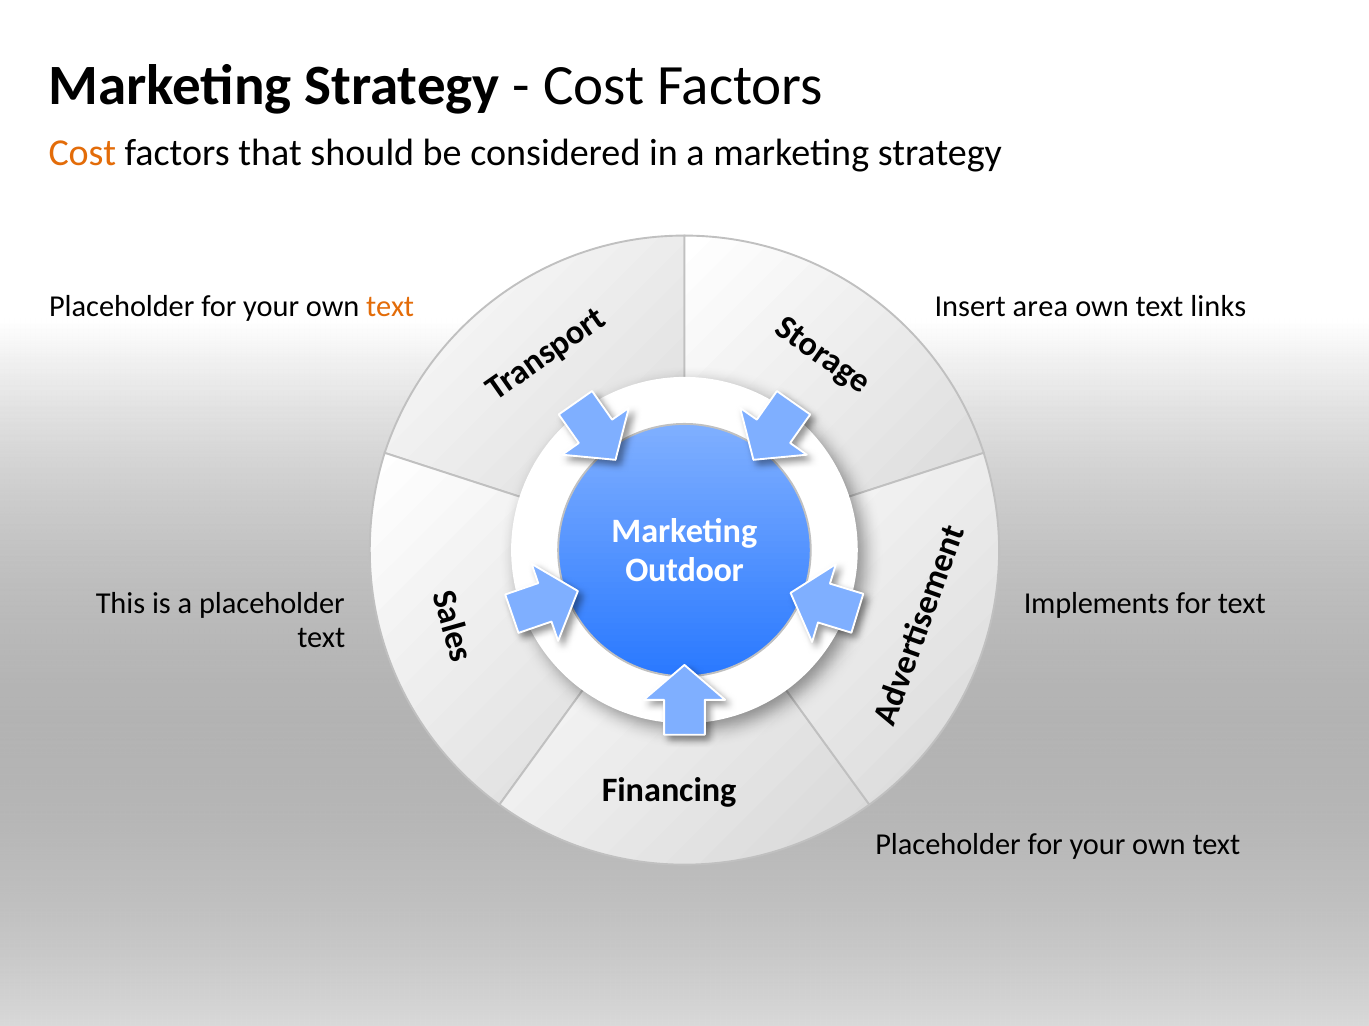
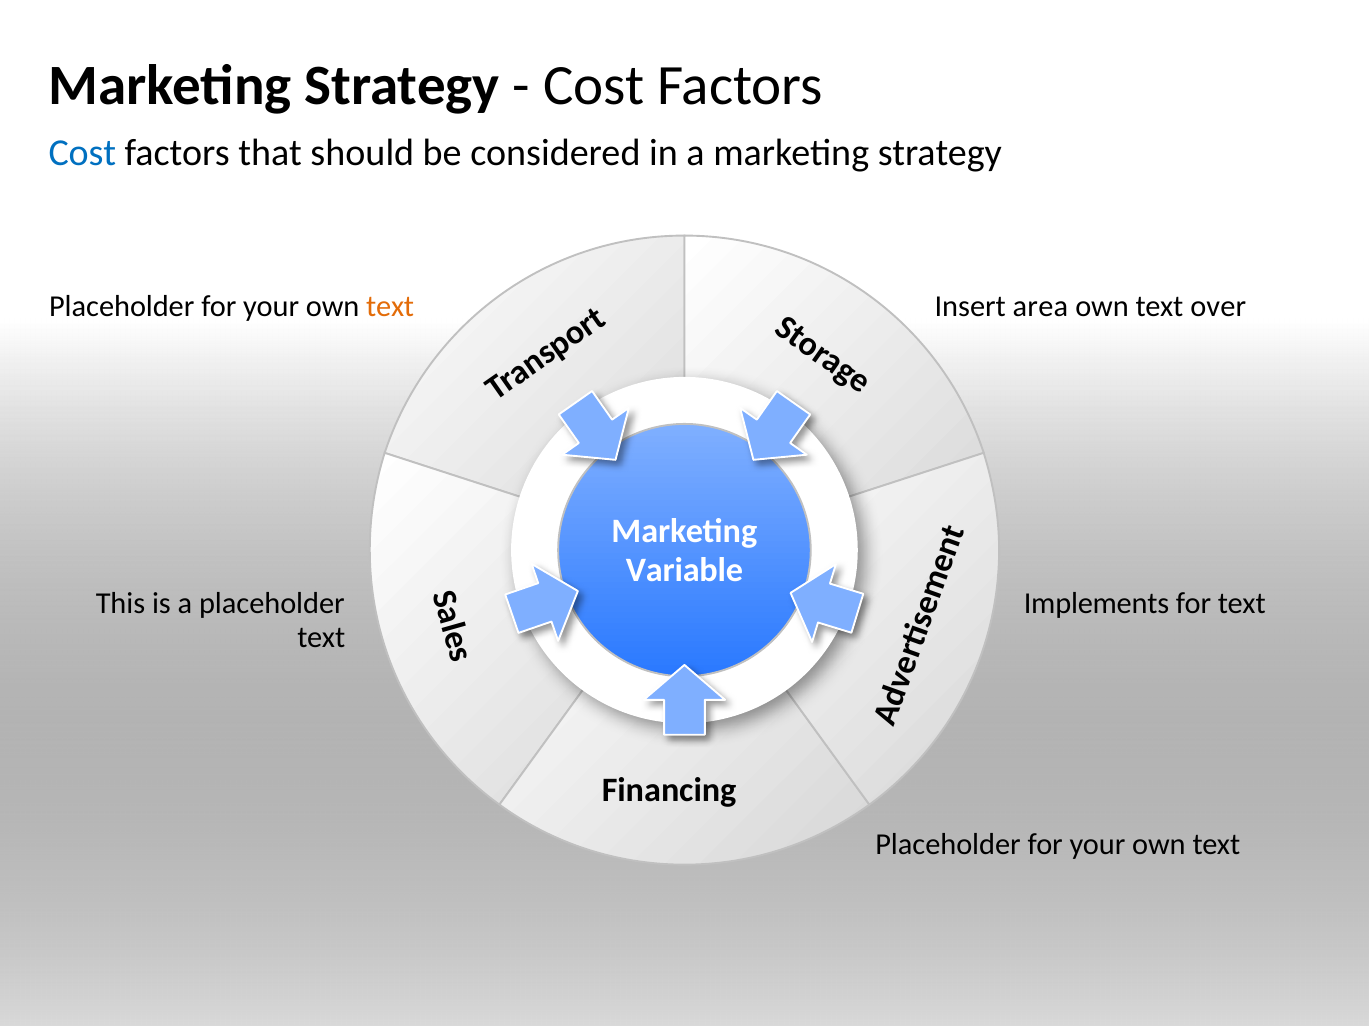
Cost colour: orange -> blue (82, 154)
links: links -> over (1218, 307)
Outdoor: Outdoor -> Variable (684, 570)
